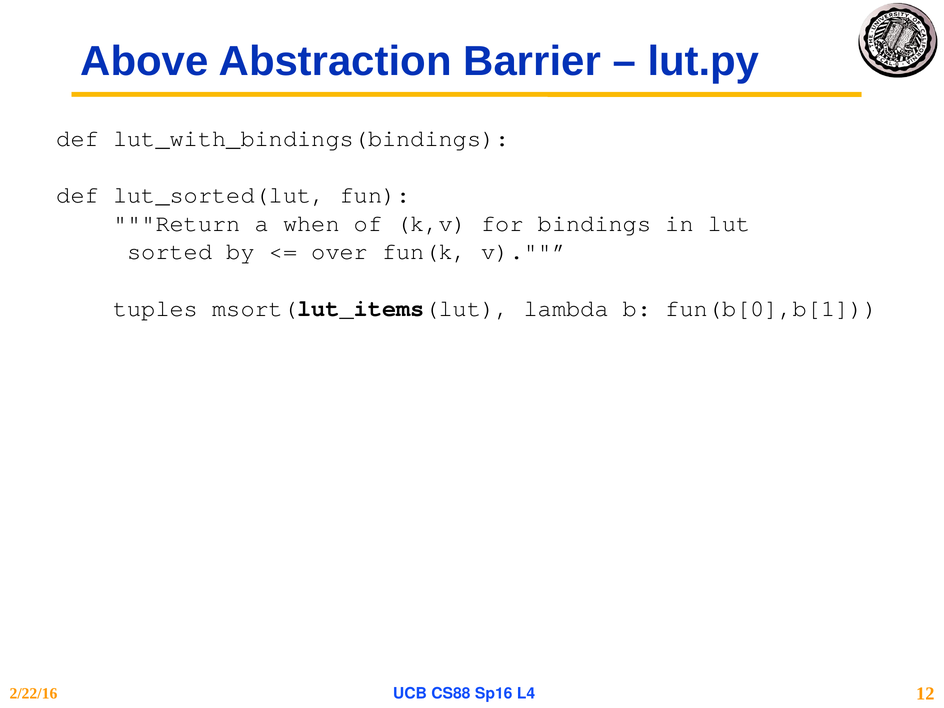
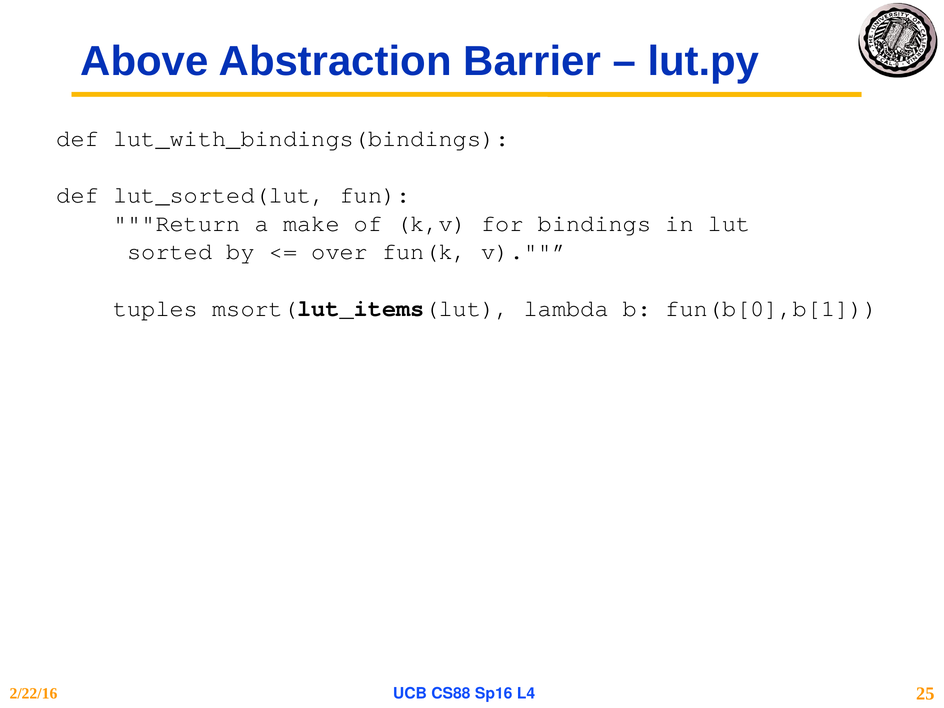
when: when -> make (311, 223)
12: 12 -> 25 (925, 694)
